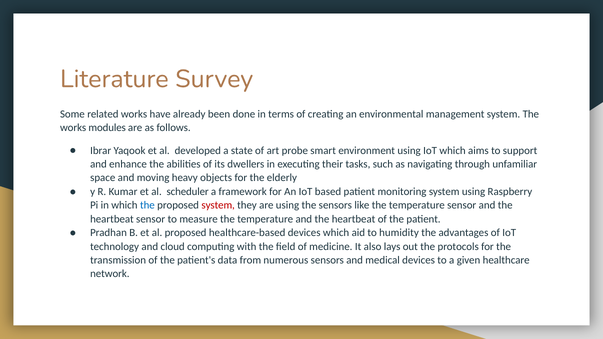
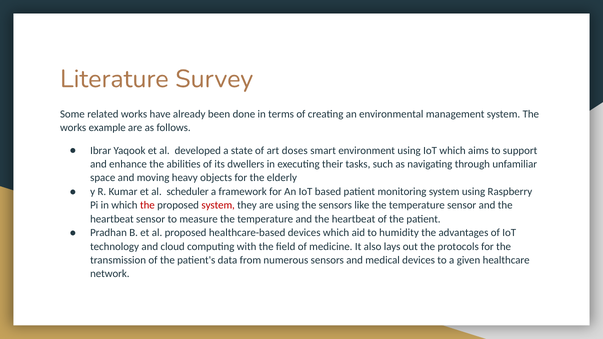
modules: modules -> example (107, 128)
probe: probe -> doses (295, 151)
the colour: blue -> red (147, 205)
